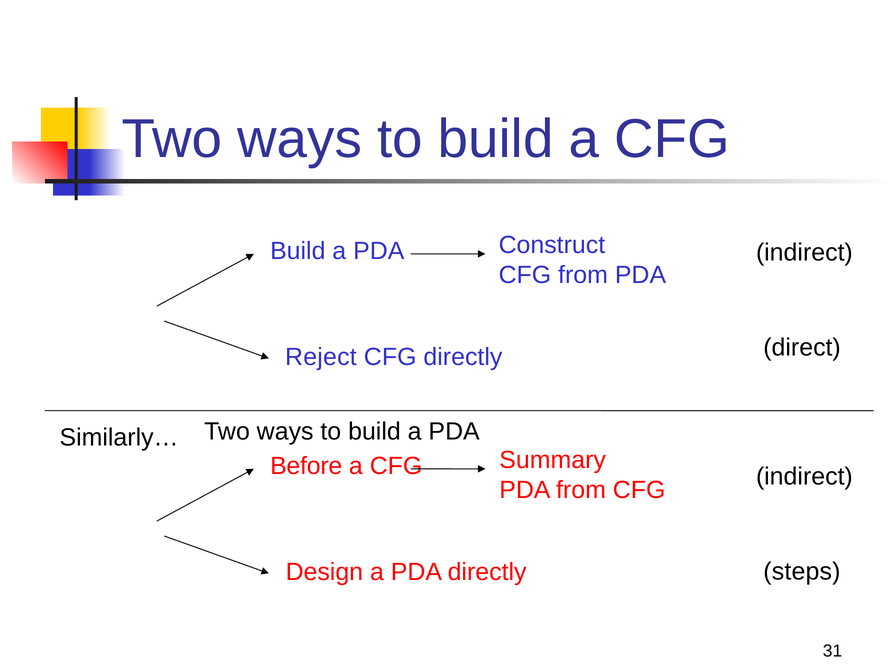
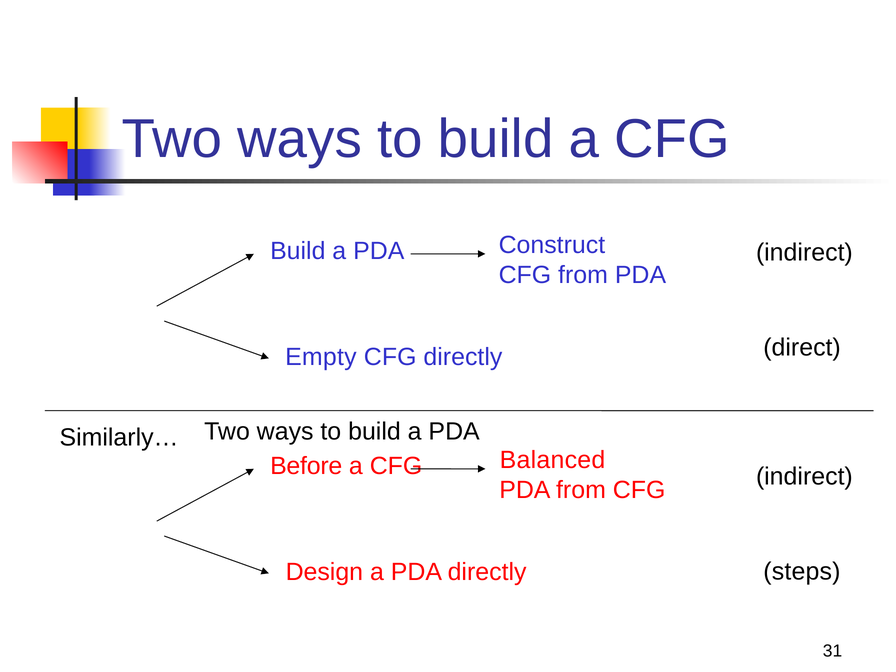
Reject: Reject -> Empty (321, 357)
Summary: Summary -> Balanced (552, 460)
